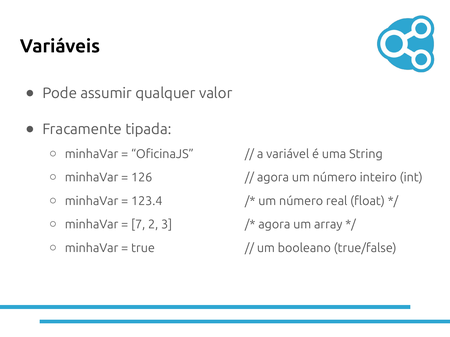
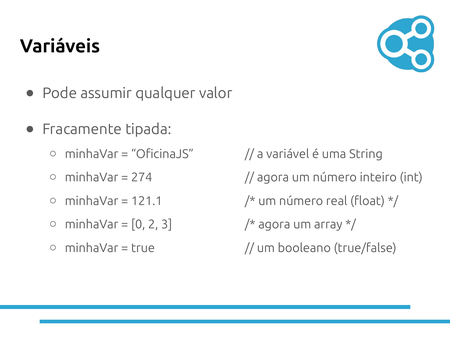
126: 126 -> 274 (142, 178)
123.4: 123.4 -> 121.1 (147, 201)
7: 7 -> 0 (138, 225)
